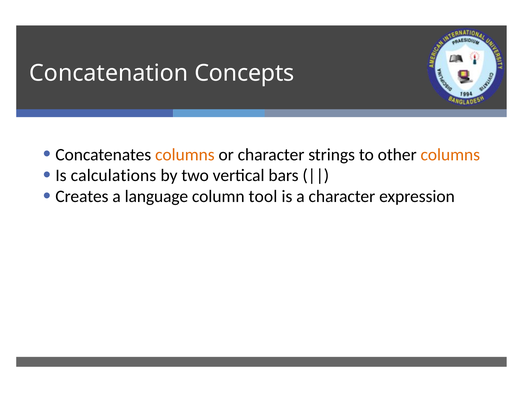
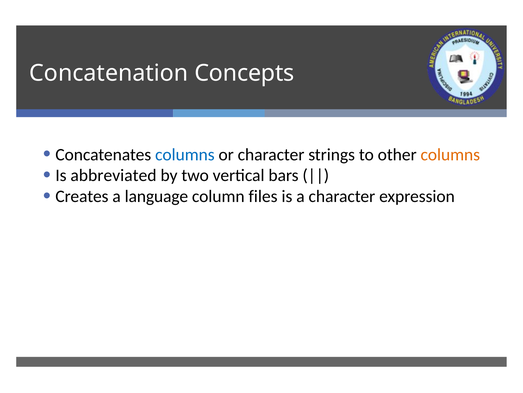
columns colour: orange -> blue (185, 154)
calculations: calculations -> abbreviated (113, 175)
tool: tool -> files (263, 196)
